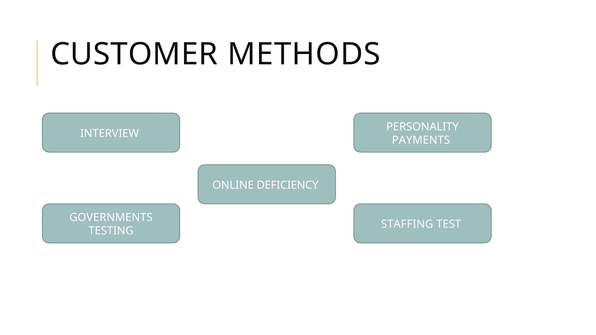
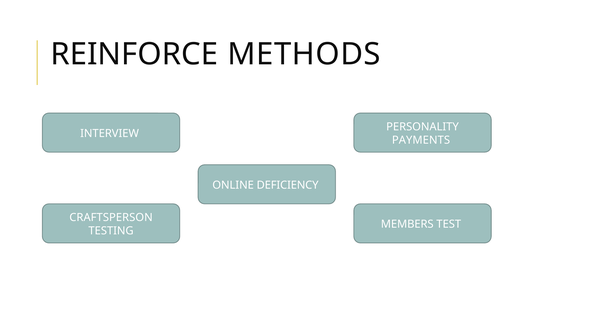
CUSTOMER: CUSTOMER -> REINFORCE (134, 54)
GOVERNMENTS: GOVERNMENTS -> CRAFTSPERSON (111, 218)
STAFFING: STAFFING -> MEMBERS (407, 224)
